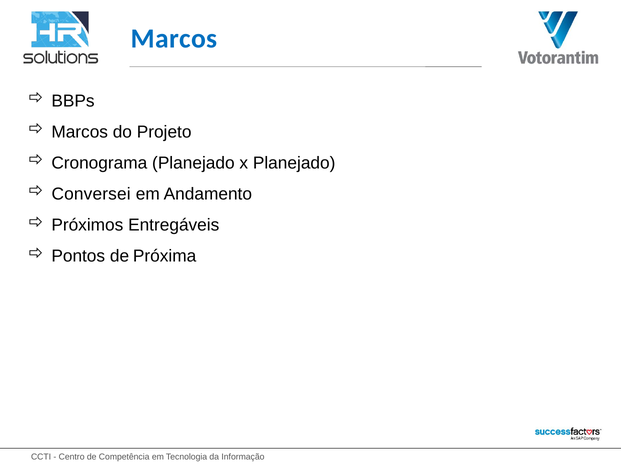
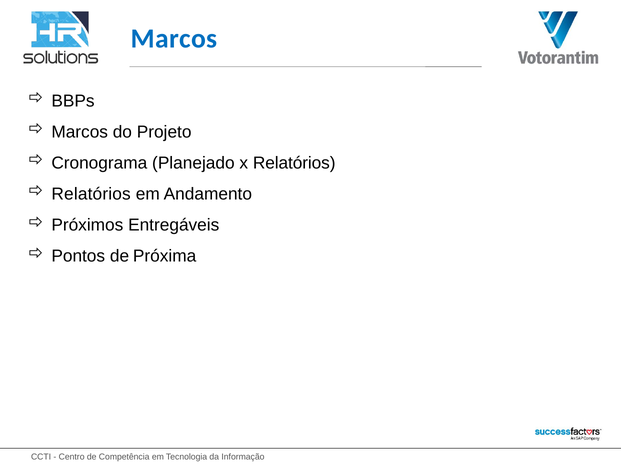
x Planejado: Planejado -> Relatórios (294, 163)
Conversei: Conversei -> Relatórios (91, 194)
